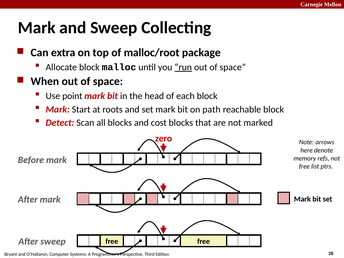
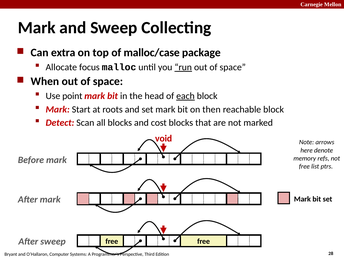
malloc/root: malloc/root -> malloc/case (152, 53)
Allocate block: block -> focus (89, 67)
each underline: none -> present (185, 96)
path: path -> then (211, 109)
zero: zero -> void (164, 138)
